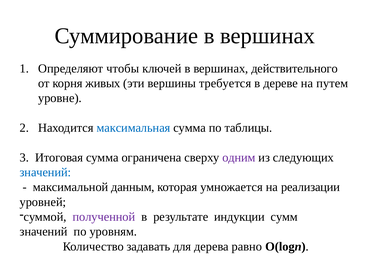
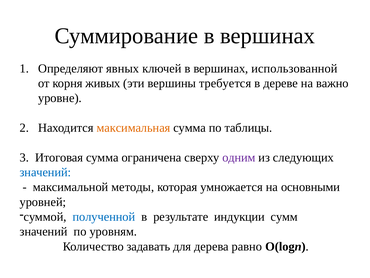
чтобы: чтобы -> явных (123, 68)
действительного: действительного -> использованной (294, 68)
путем: путем -> важно (332, 83)
максимальная colour: blue -> orange (133, 128)
данным: данным -> методы (133, 187)
реализации: реализации -> основными (310, 187)
полученной colour: purple -> blue (104, 216)
